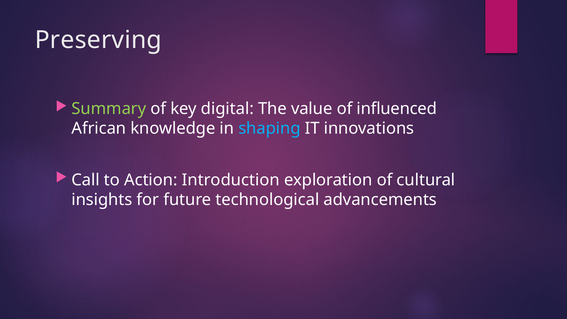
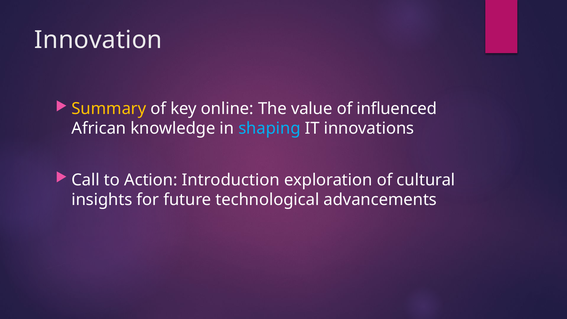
Preserving: Preserving -> Innovation (98, 40)
Summary colour: light green -> yellow (109, 109)
digital: digital -> online (227, 109)
